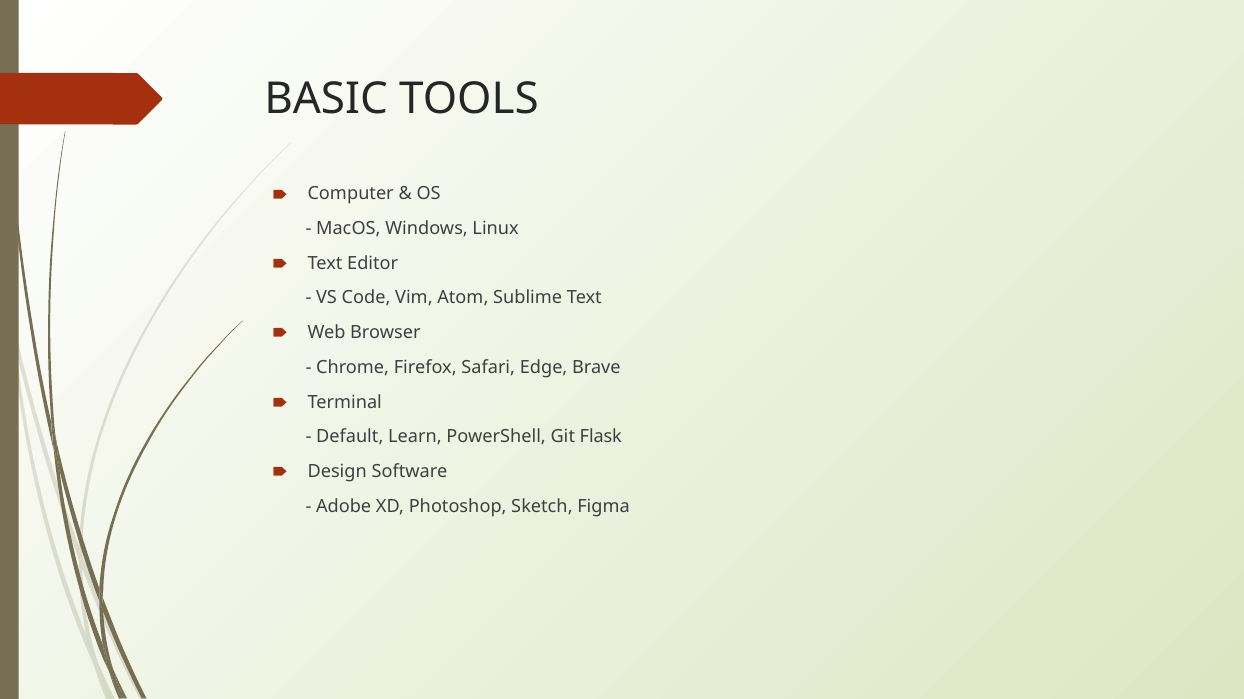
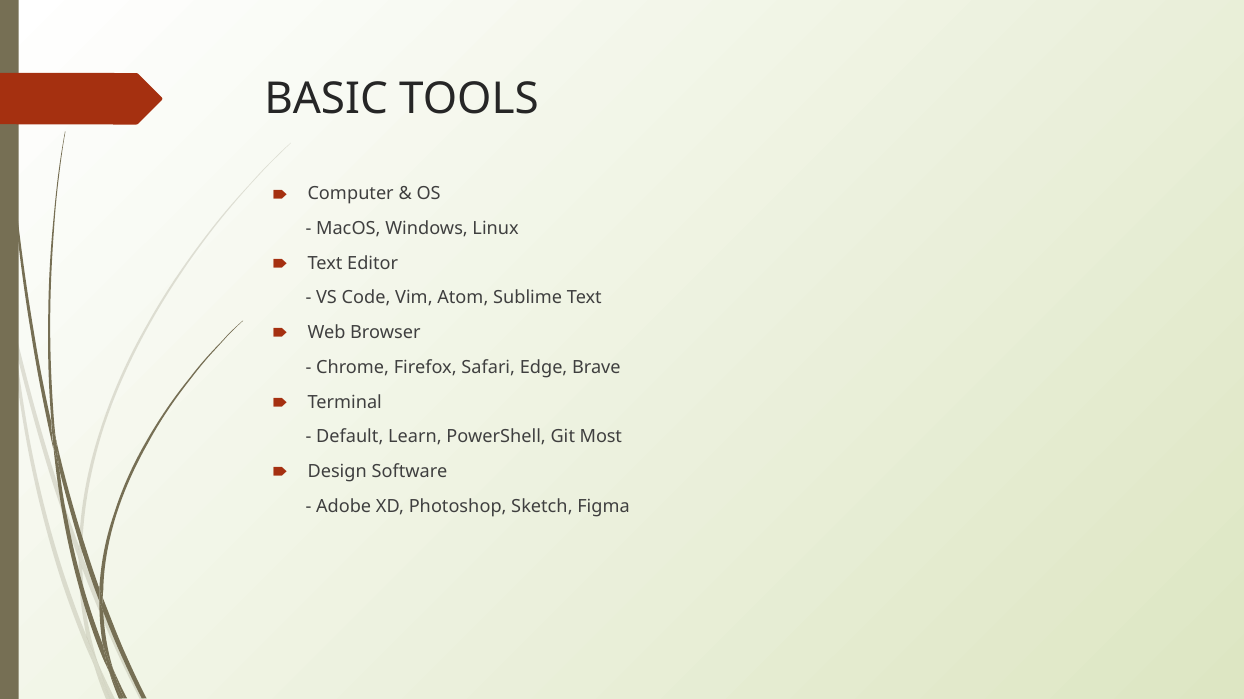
Flask: Flask -> Most (601, 437)
